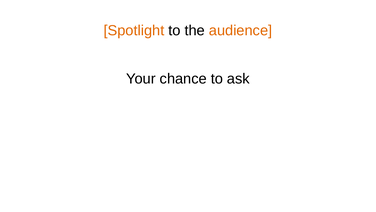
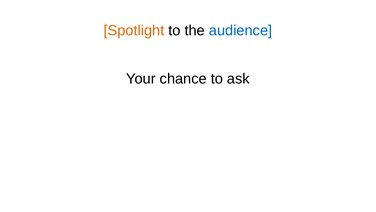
audience colour: orange -> blue (241, 30)
